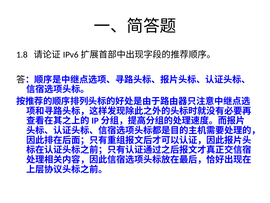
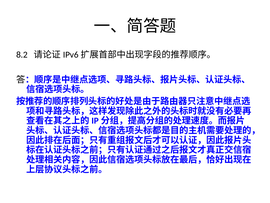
1.8: 1.8 -> 8.2 (22, 55)
